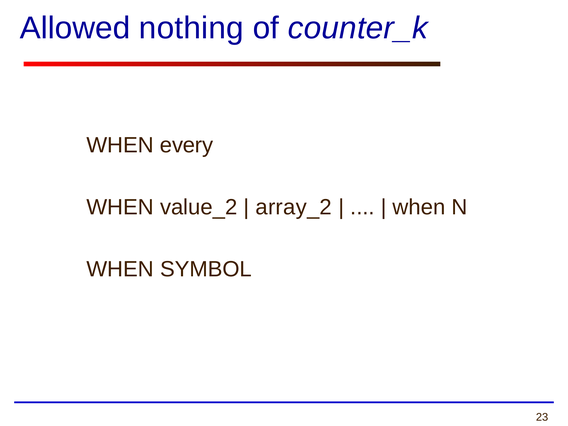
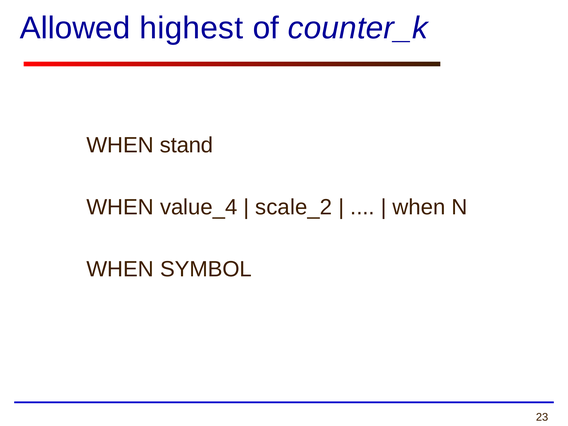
nothing: nothing -> highest (191, 28)
every: every -> stand (187, 145)
value_2: value_2 -> value_4 (199, 207)
array_2: array_2 -> scale_2 (294, 207)
